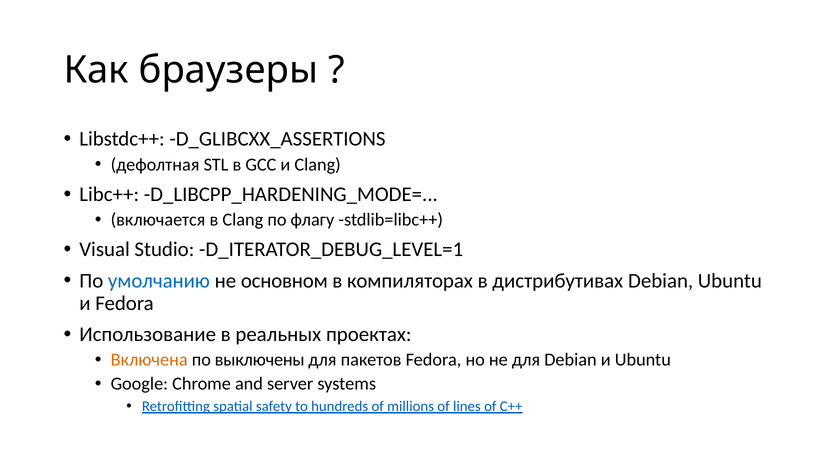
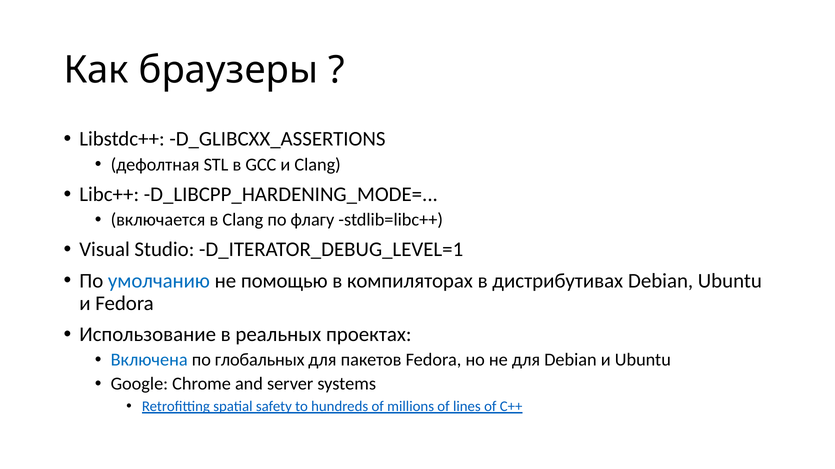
основном: основном -> помощью (284, 281)
Включена colour: orange -> blue (149, 360)
выключены: выключены -> глобальных (260, 360)
